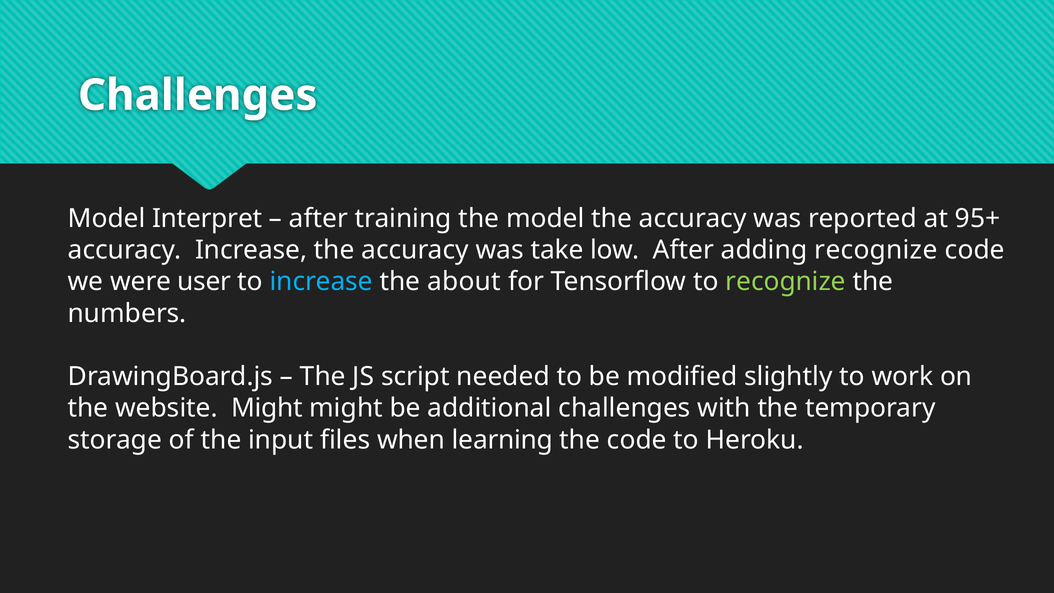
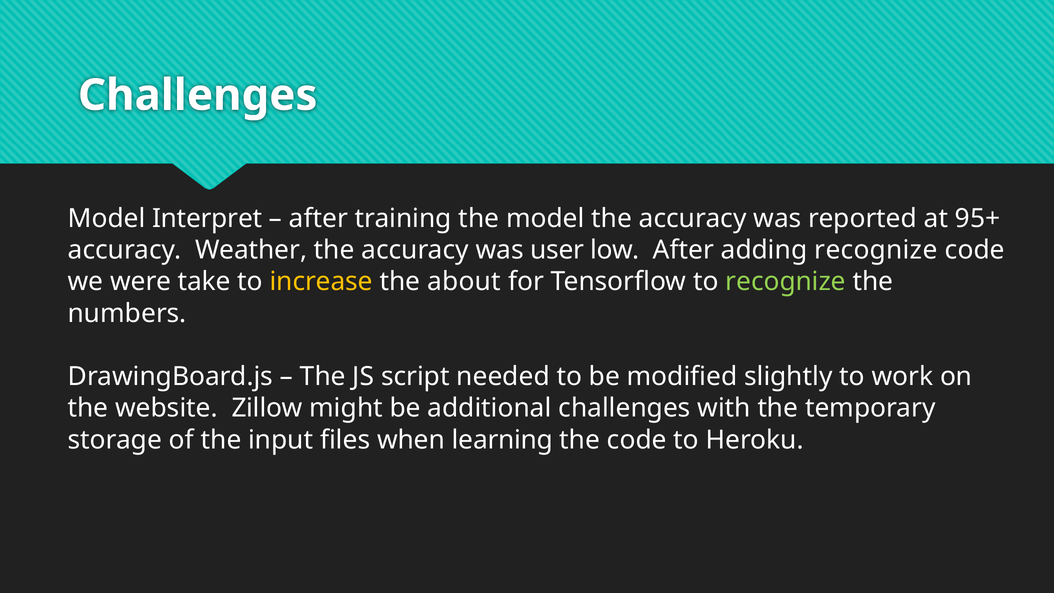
accuracy Increase: Increase -> Weather (251, 250)
take: take -> user (557, 250)
user: user -> take (204, 282)
increase colour: light blue -> yellow (321, 282)
website Might: Might -> Zillow (267, 408)
